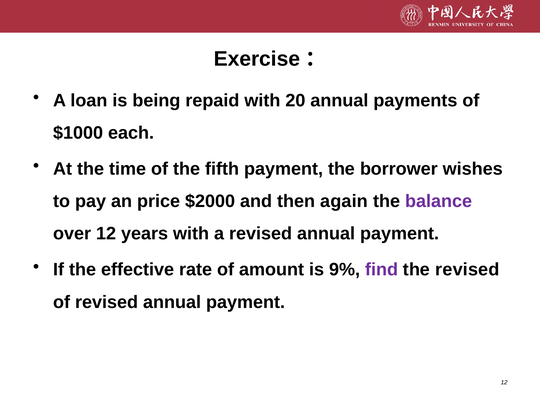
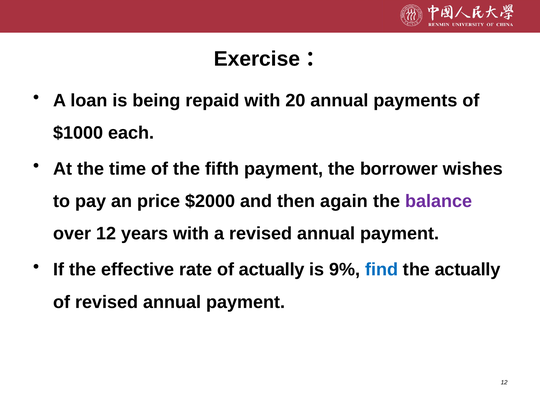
of amount: amount -> actually (272, 270)
find colour: purple -> blue (382, 270)
the revised: revised -> actually (468, 270)
